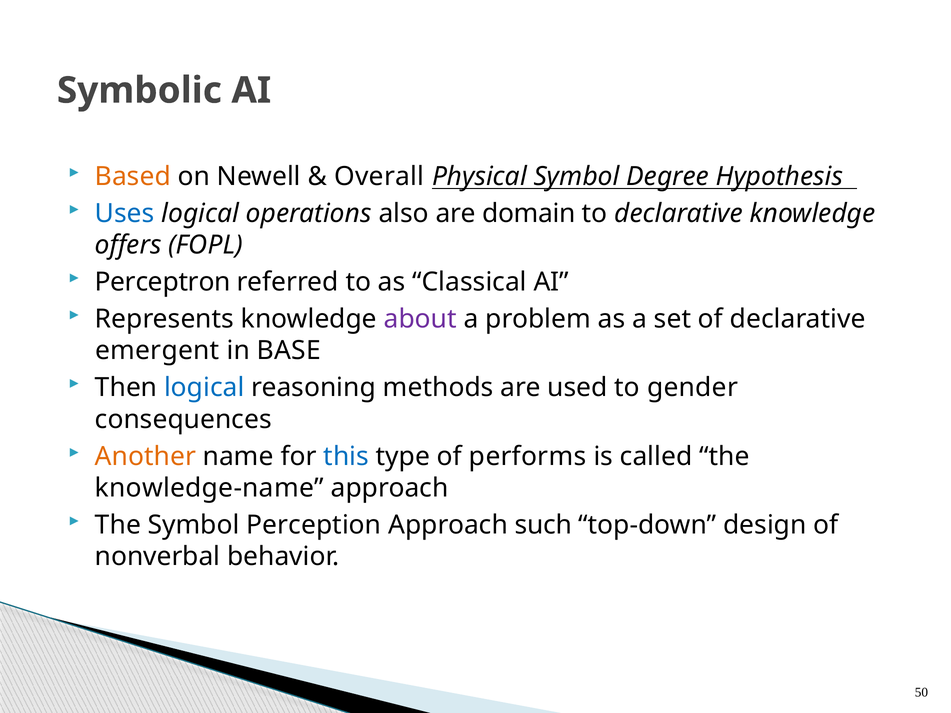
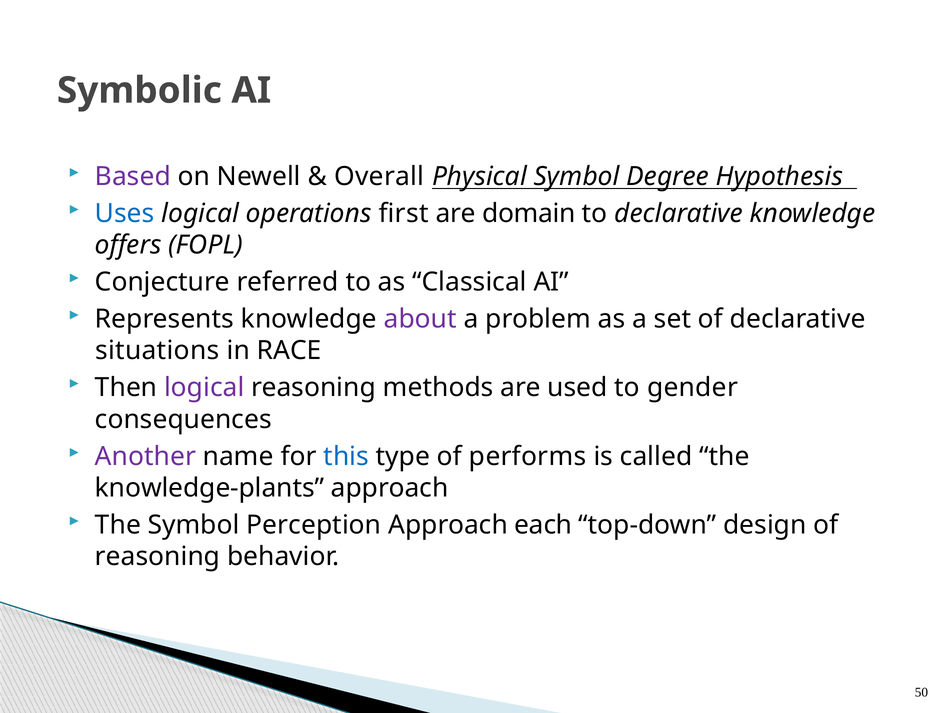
Based colour: orange -> purple (133, 176)
also: also -> first (404, 213)
Perceptron: Perceptron -> Conjecture (162, 282)
emergent: emergent -> situations (157, 351)
BASE: BASE -> RACE (289, 351)
logical colour: blue -> purple (204, 388)
Another colour: orange -> purple (145, 457)
knowledge-name: knowledge-name -> knowledge-plants (210, 488)
such: such -> each (543, 525)
nonverbal: nonverbal -> reasoning (158, 557)
